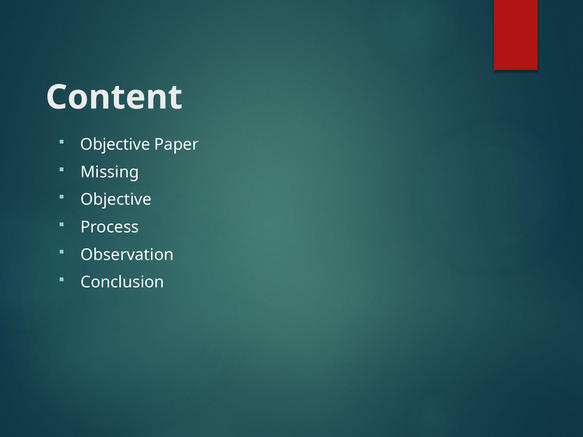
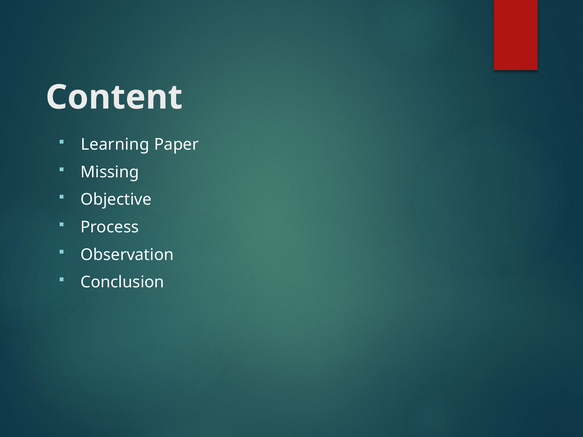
Objective: Objective -> Learning (115, 145)
